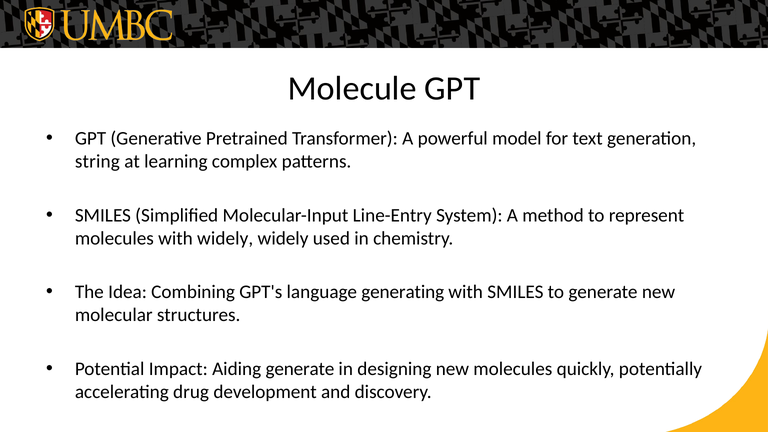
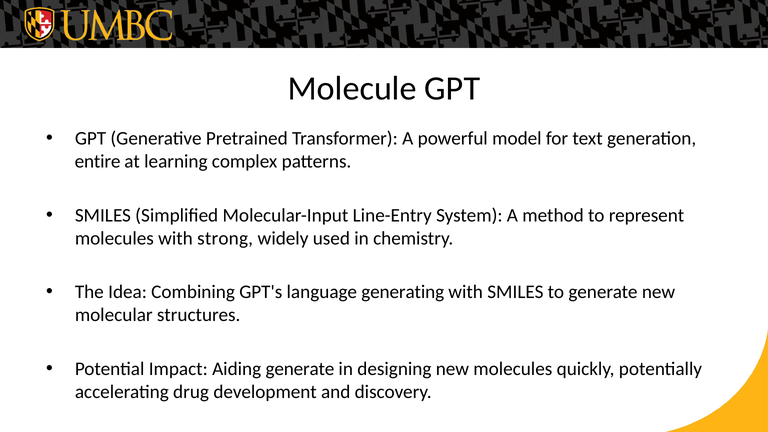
string: string -> entire (98, 162)
with widely: widely -> strong (225, 238)
